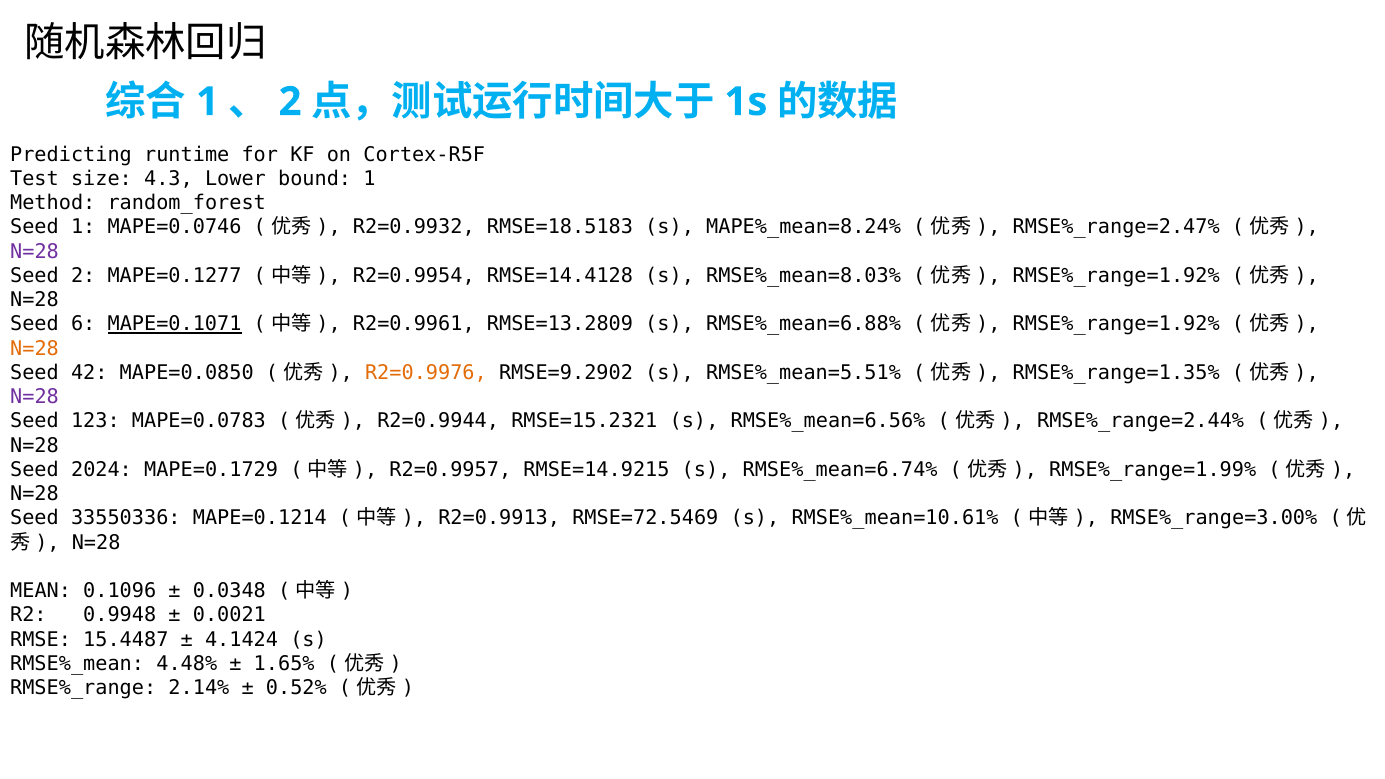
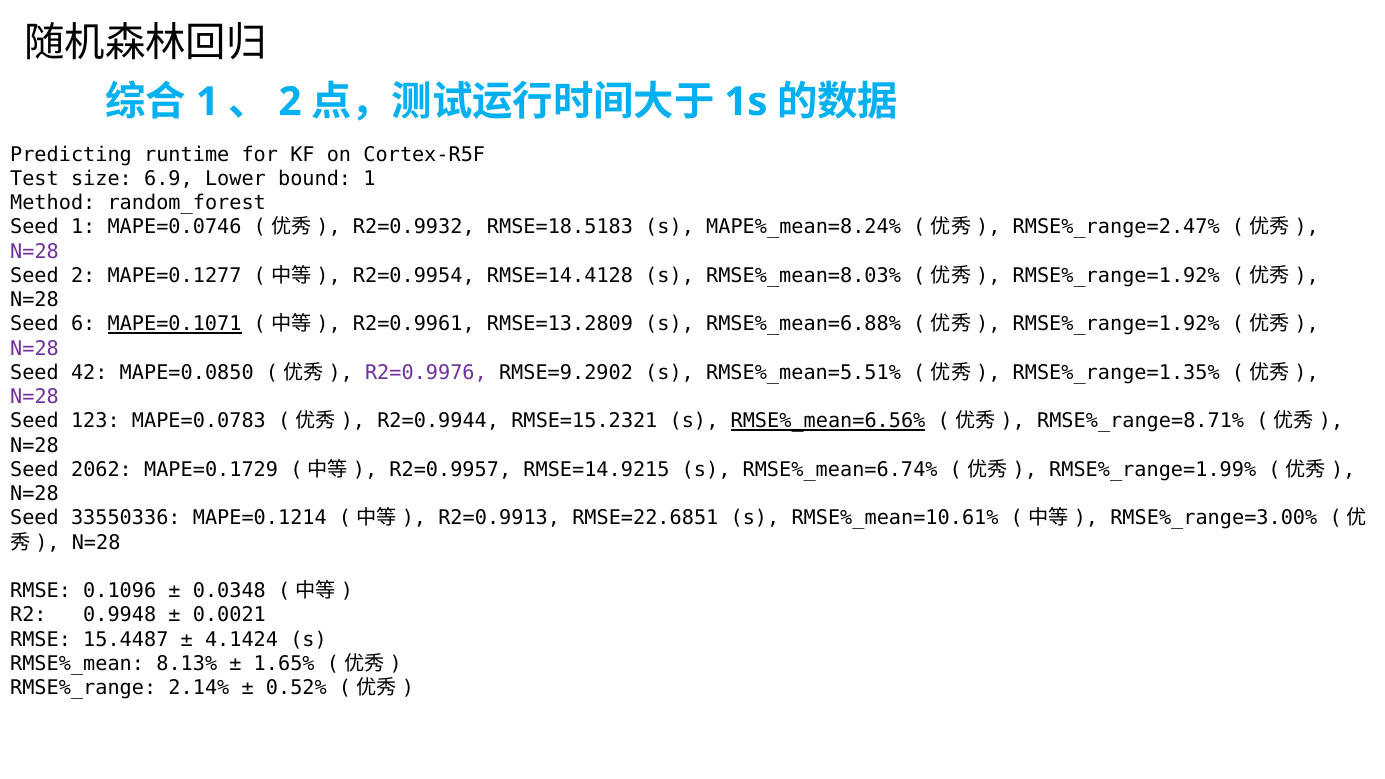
4.3: 4.3 -> 6.9 (168, 179)
N=28 colour: orange -> purple (35, 349)
R2=0.9976 colour: orange -> purple (426, 373)
RMSE%_mean=6.56% underline: none -> present (828, 421)
RMSE%_range=2.44%: RMSE%_range=2.44% -> RMSE%_range=8.71% (1141, 421)
2024: 2024 -> 2062 (101, 470)
RMSE=72.5469: RMSE=72.5469 -> RMSE=22.6851 (645, 518)
MEAN: MEAN -> RMSE (41, 591)
4.48%: 4.48% -> 8.13% (187, 664)
